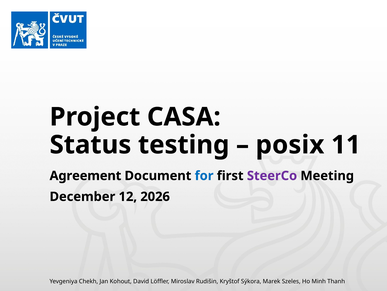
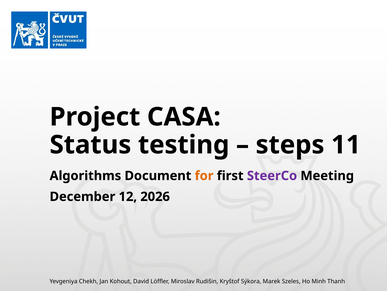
posix: posix -> steps (290, 145)
Agreement: Agreement -> Algorithms (85, 175)
for colour: blue -> orange (204, 175)
